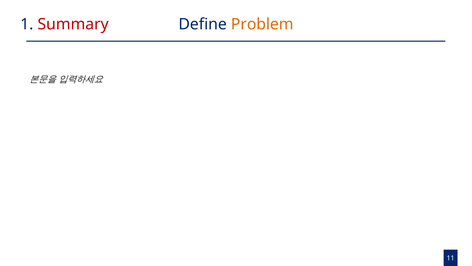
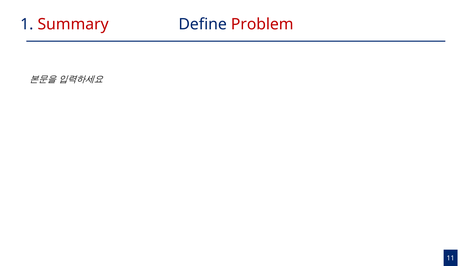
Problem colour: orange -> red (262, 24)
